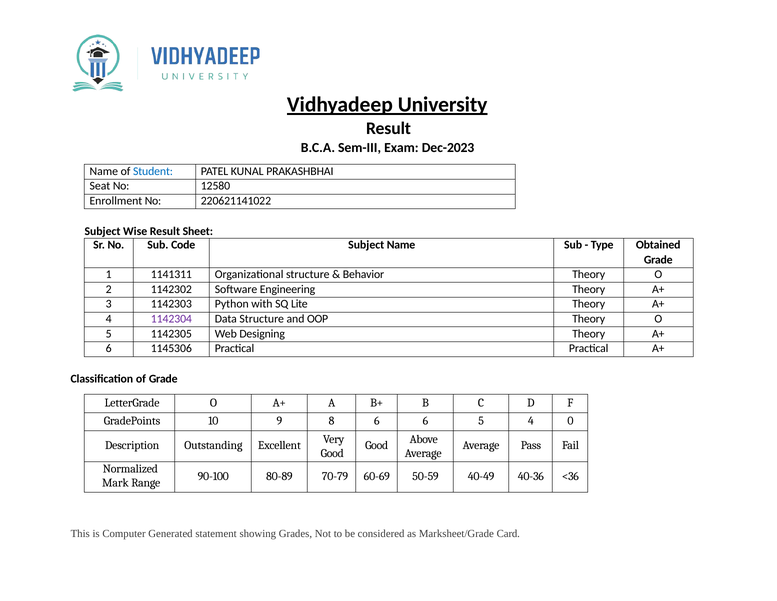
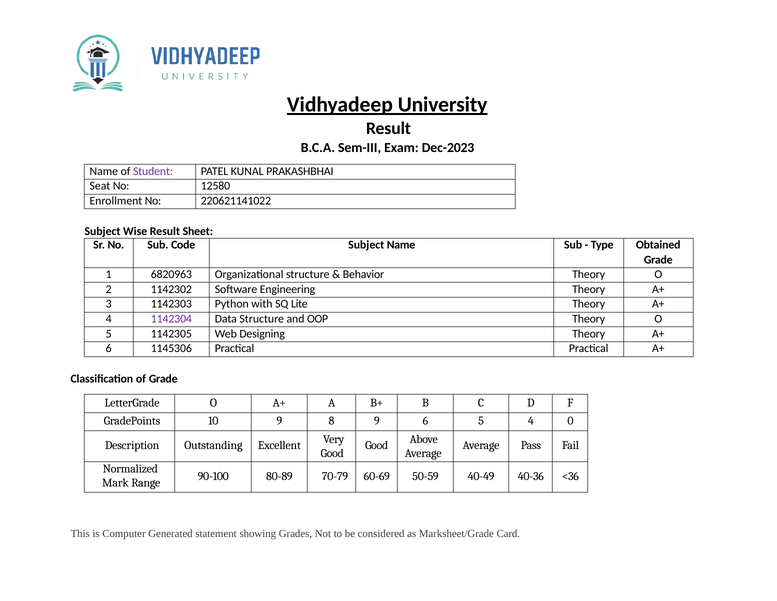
Student colour: blue -> purple (153, 171)
1141311: 1141311 -> 6820963 (171, 274)
8 6: 6 -> 9 (377, 421)
